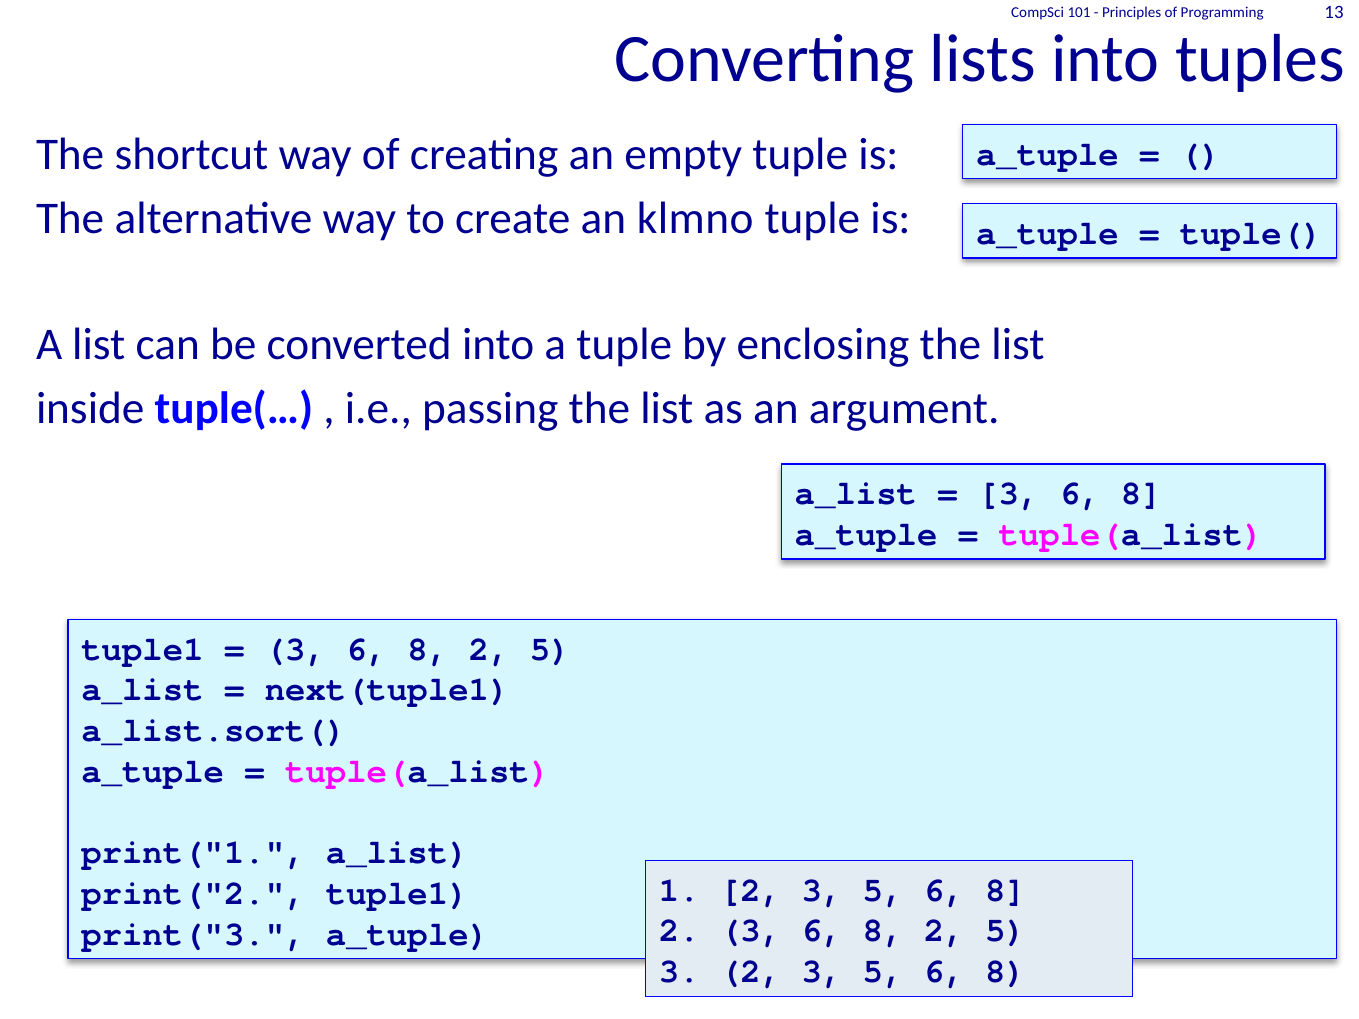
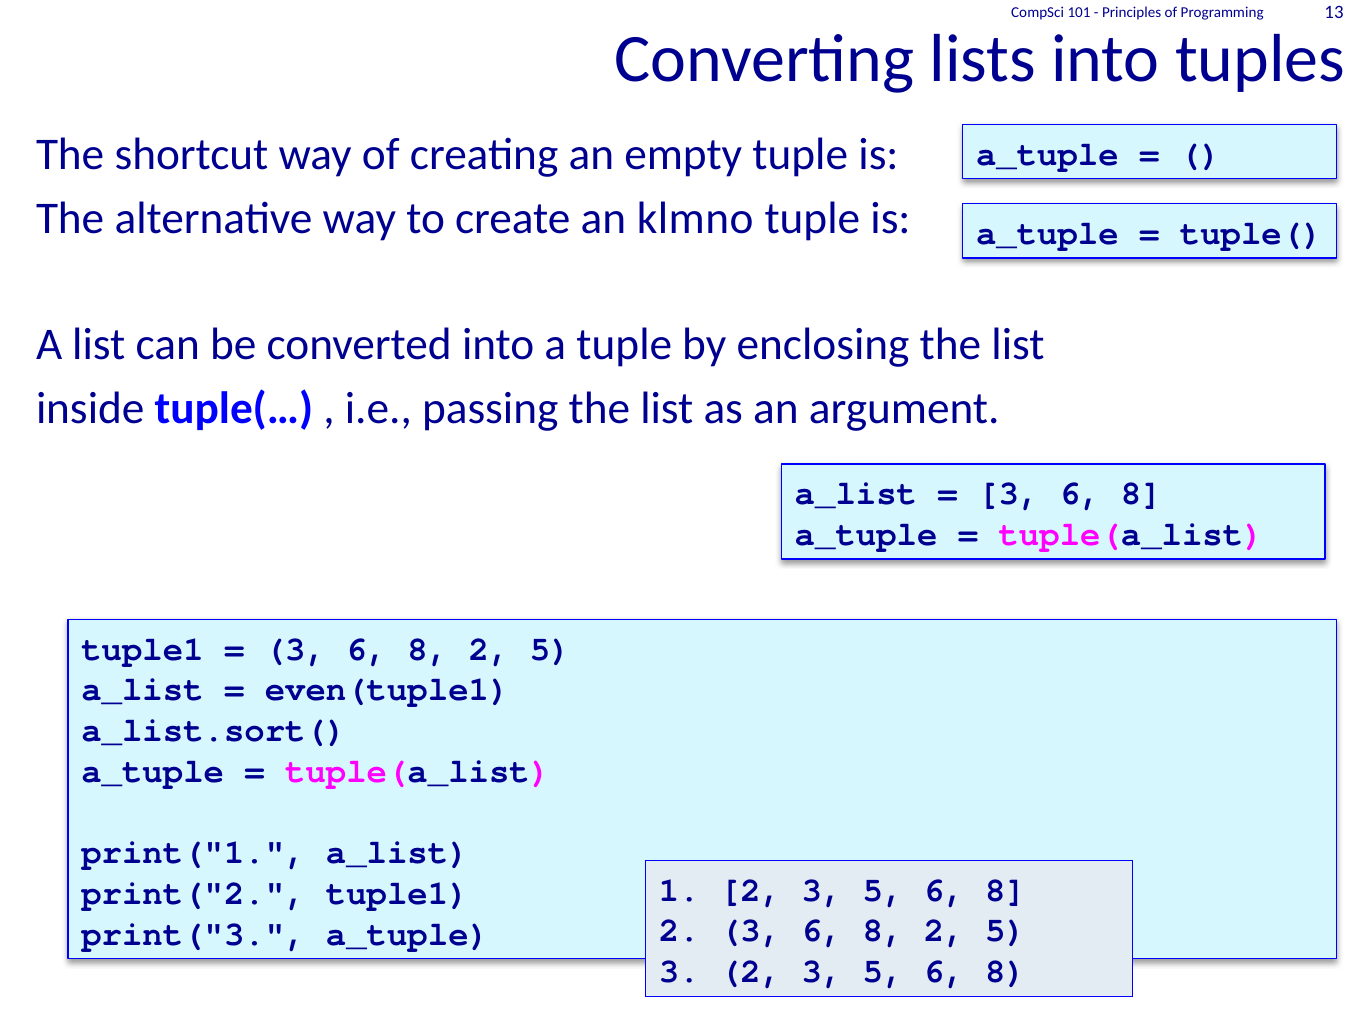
next(tuple1: next(tuple1 -> even(tuple1 (387, 690)
